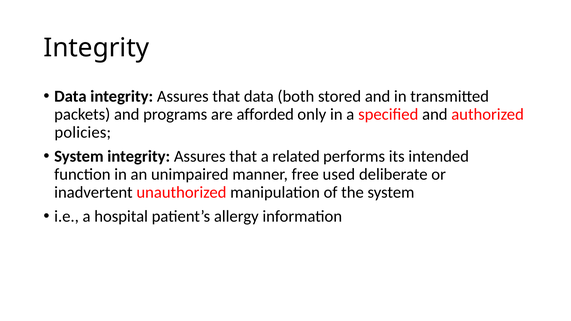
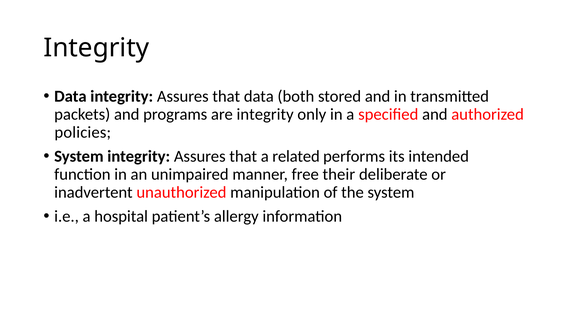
are afforded: afforded -> integrity (265, 115)
used: used -> their (339, 174)
